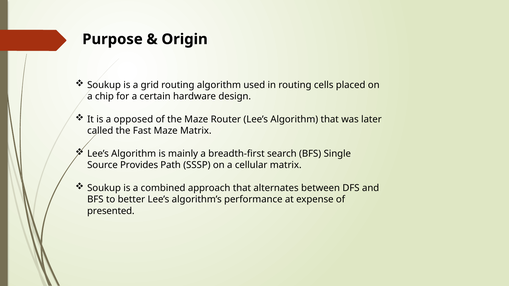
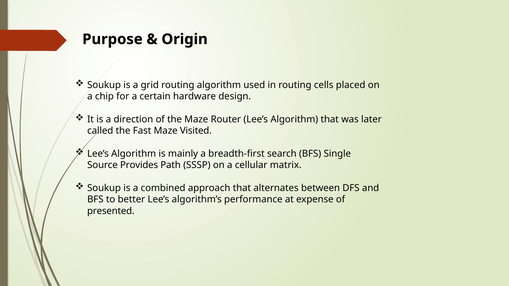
opposed: opposed -> direction (133, 120)
Maze Matrix: Matrix -> Visited (196, 131)
